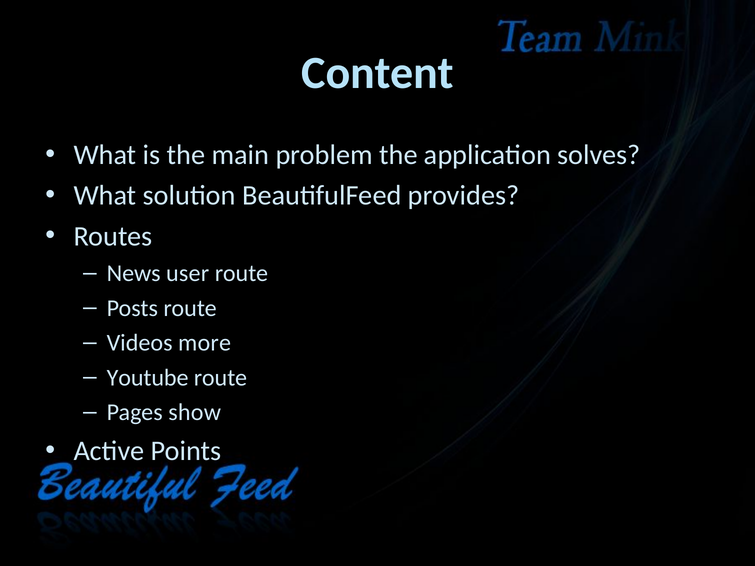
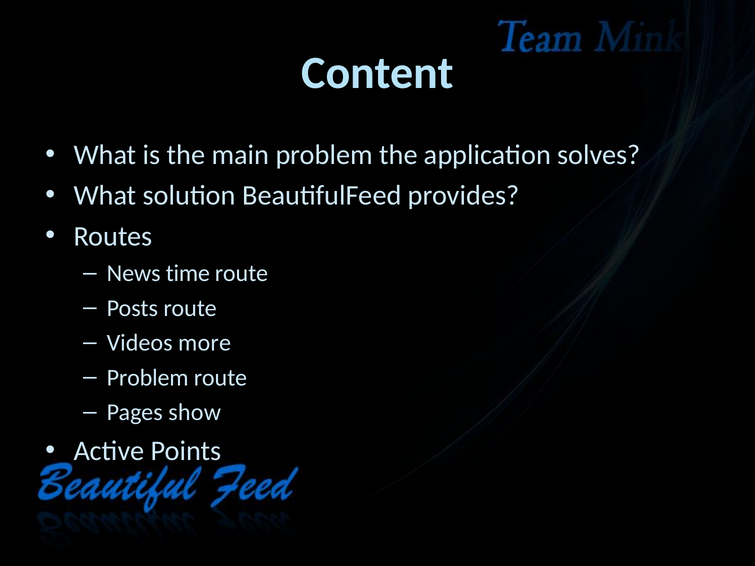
user: user -> time (188, 273)
Youtube: Youtube -> Problem (148, 378)
